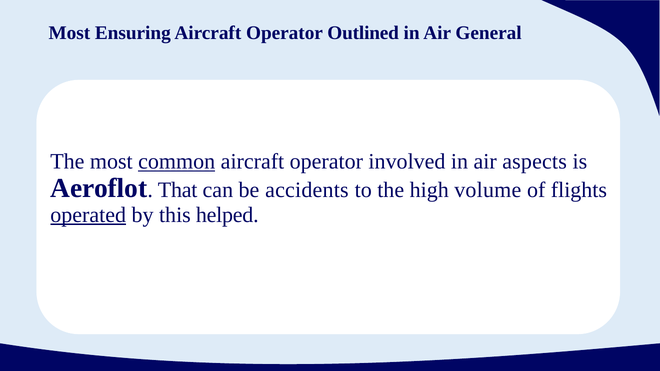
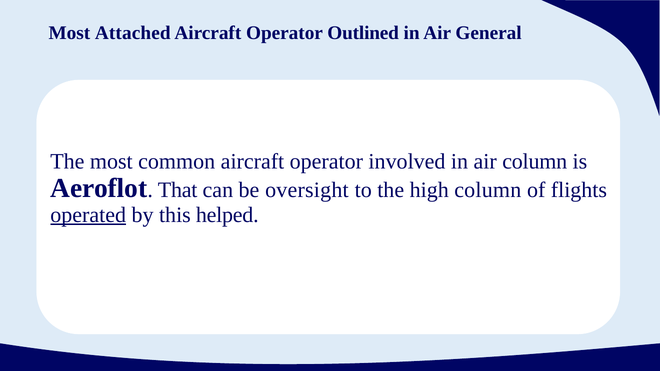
Ensuring: Ensuring -> Attached (133, 33)
common underline: present -> none (177, 162)
air aspects: aspects -> column (535, 162)
accidents: accidents -> oversight (307, 190)
high volume: volume -> column (488, 190)
